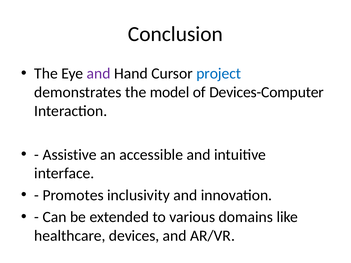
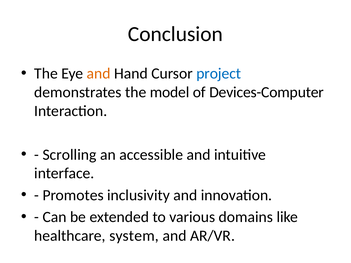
and colour: purple -> orange (99, 74)
Assistive: Assistive -> Scrolling (70, 155)
devices: devices -> system (134, 236)
